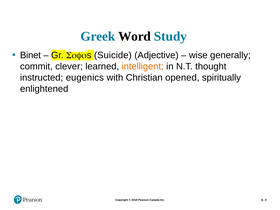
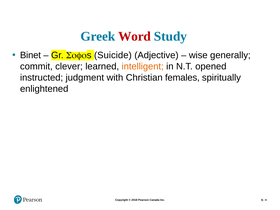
Word colour: black -> red (135, 36)
thought: thought -> opened (211, 66)
eugenics: eugenics -> judgment (85, 78)
opened: opened -> females (182, 78)
